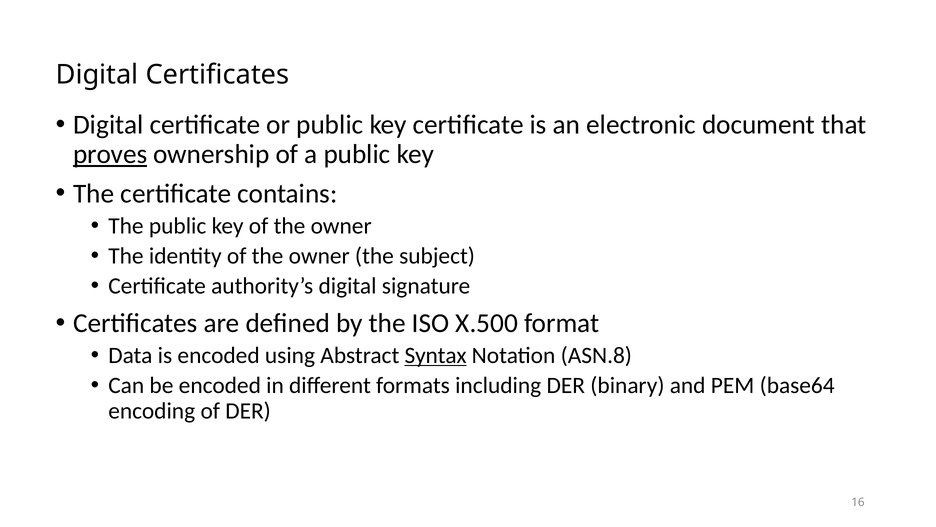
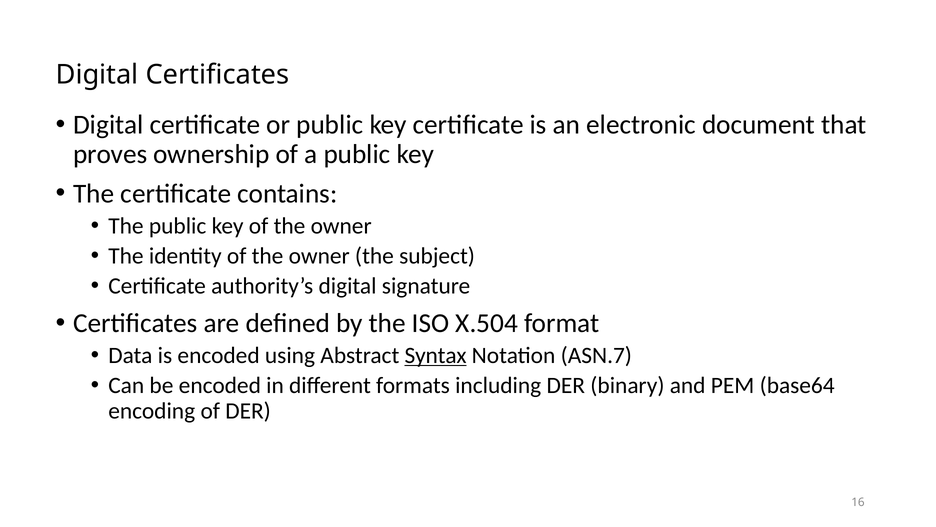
proves underline: present -> none (110, 154)
X.500: X.500 -> X.504 (487, 323)
ASN.8: ASN.8 -> ASN.7 (596, 355)
